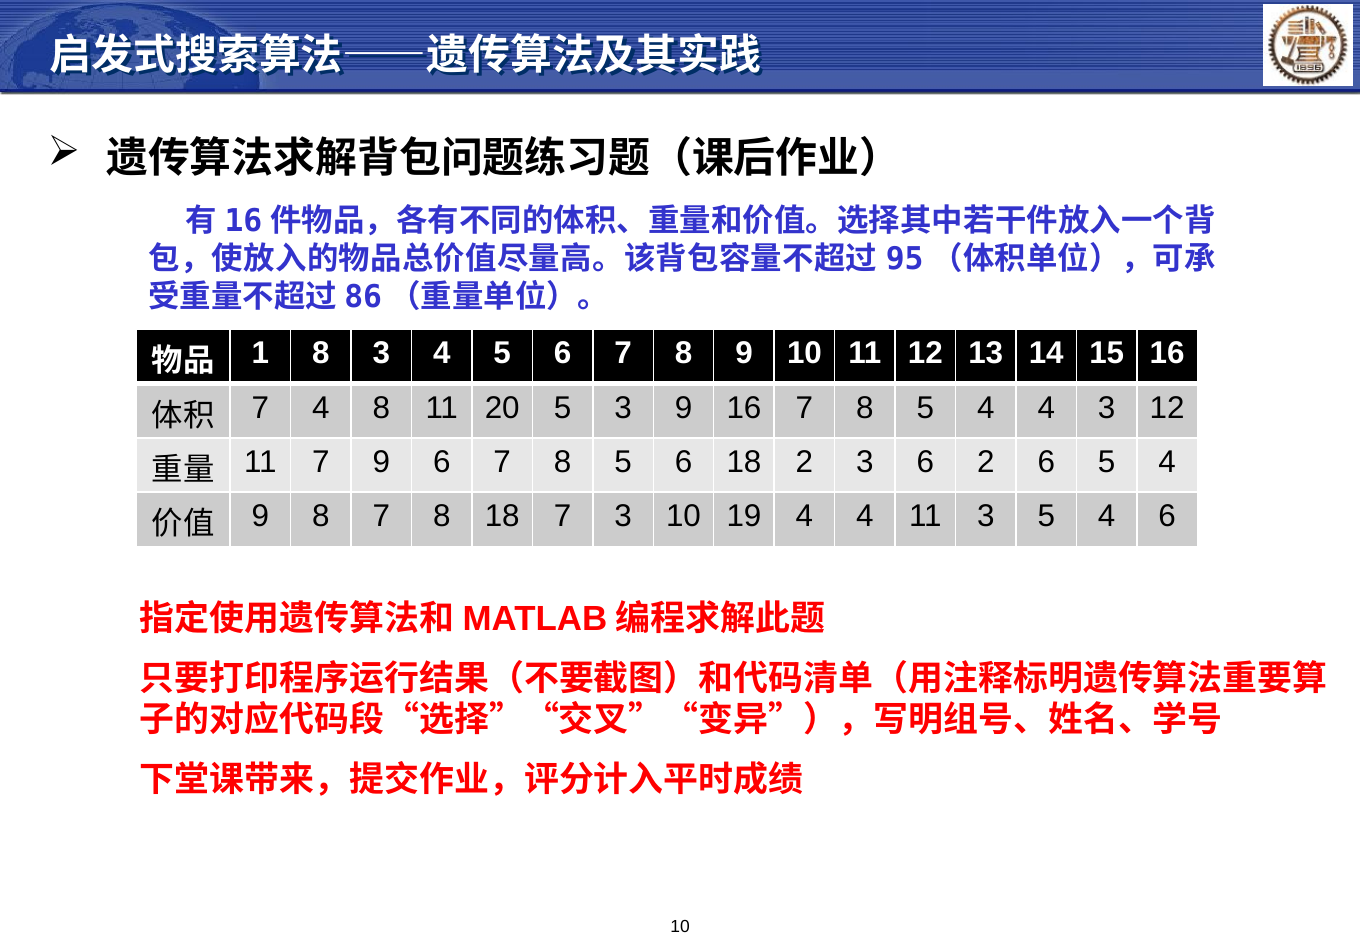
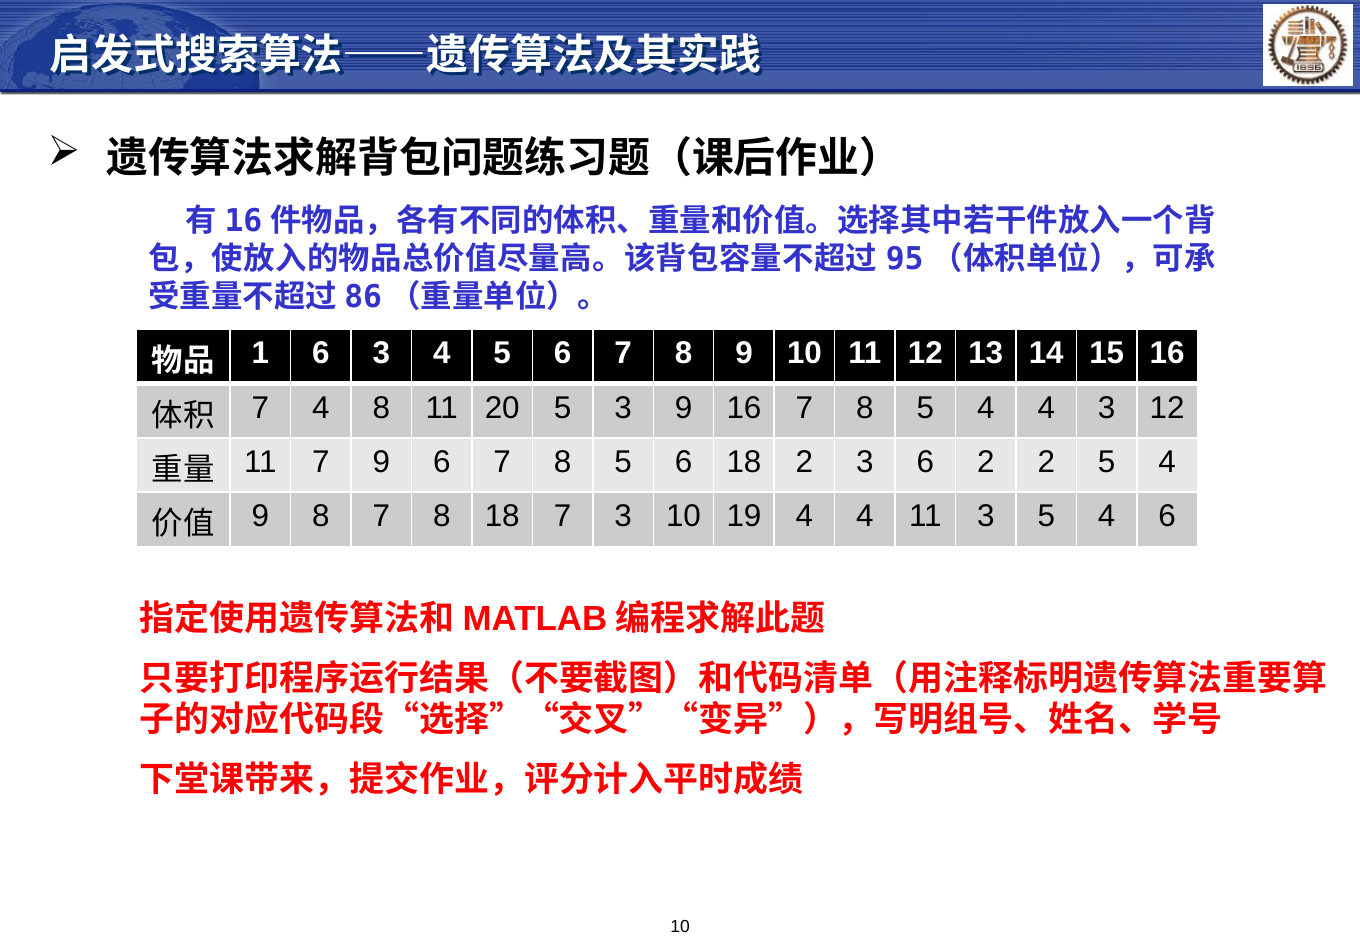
1 8: 8 -> 6 (321, 353)
2 6: 6 -> 2 (1046, 462)
